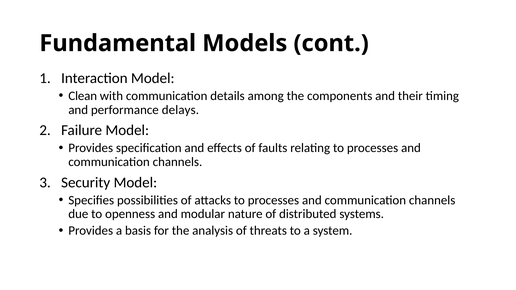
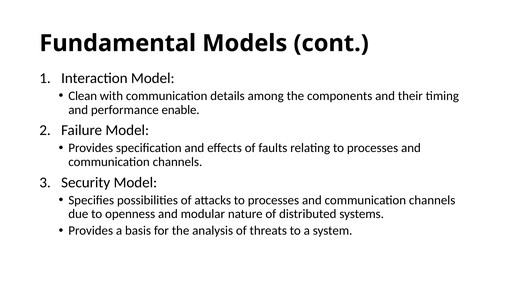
delays: delays -> enable (181, 110)
